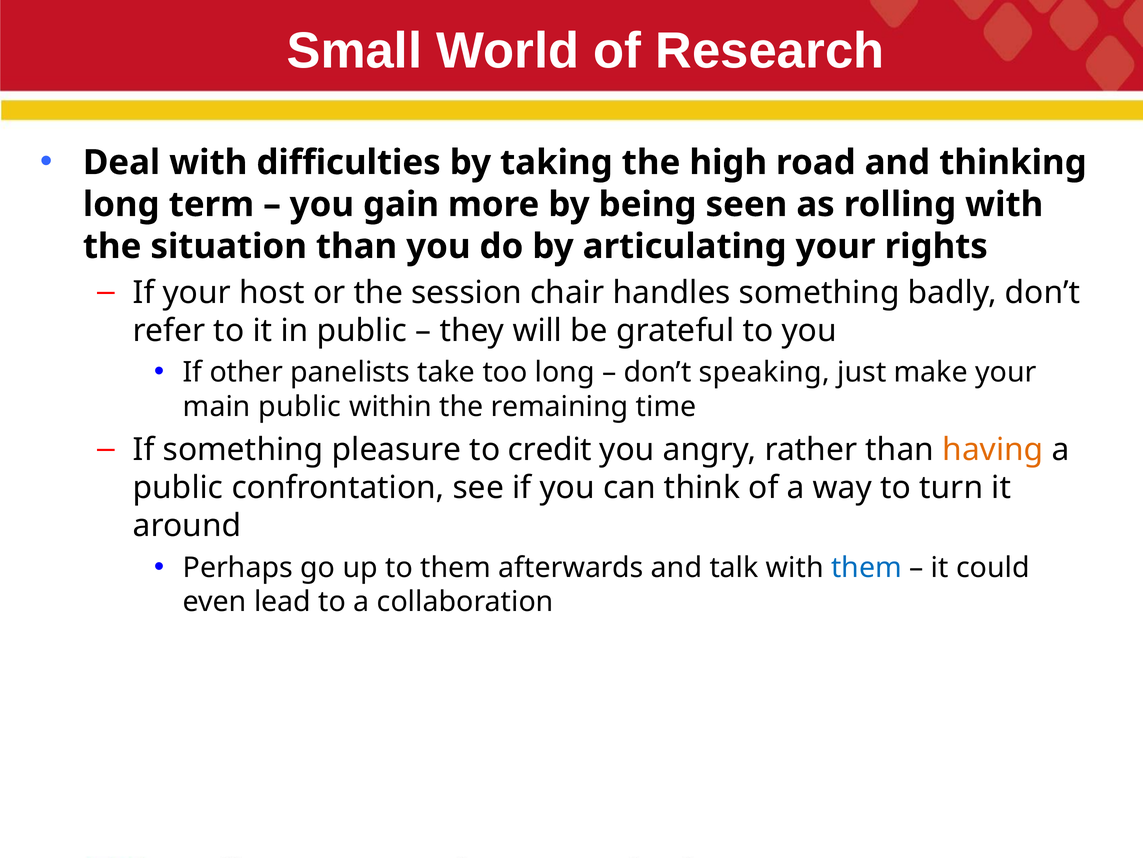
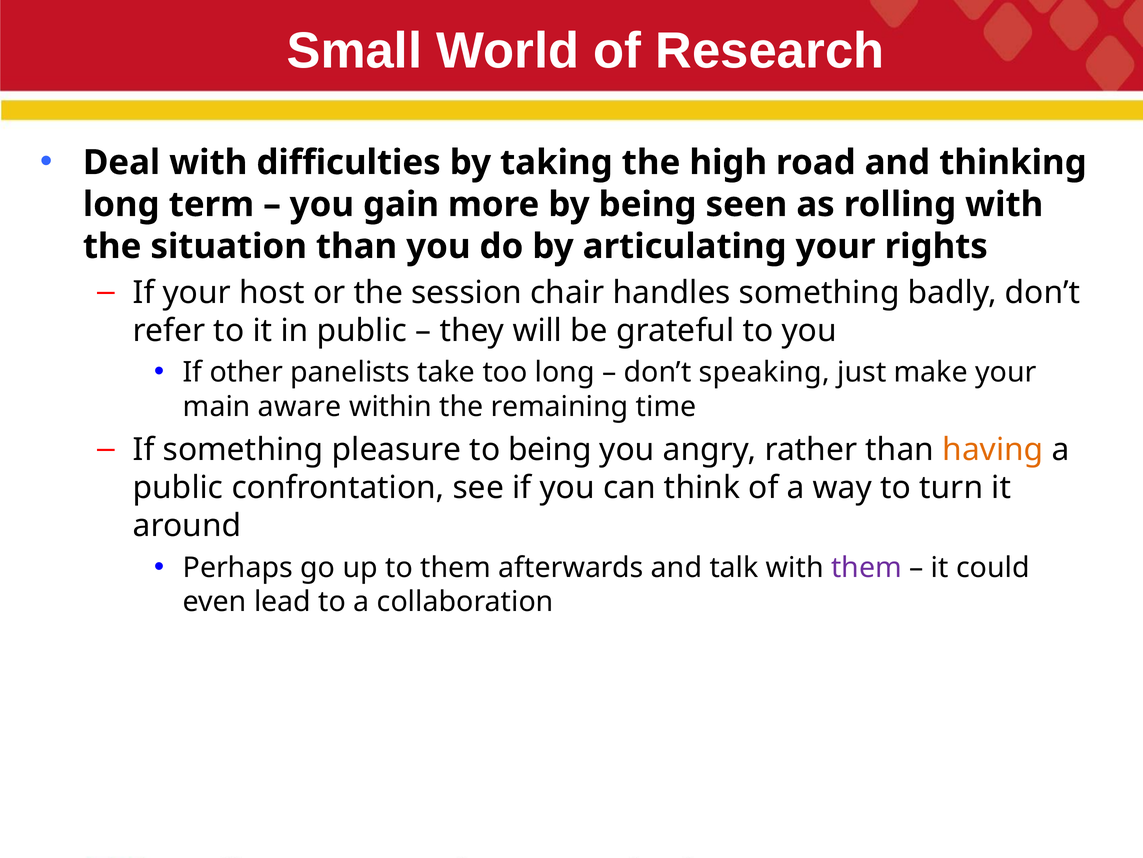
main public: public -> aware (300, 406)
to credit: credit -> being (550, 449)
them colour: blue -> purple (866, 567)
